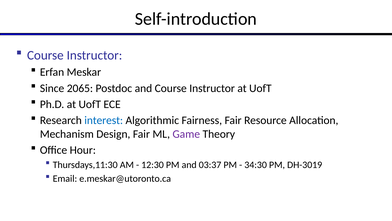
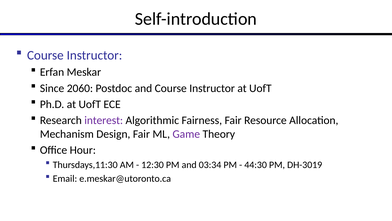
2065: 2065 -> 2060 (80, 88)
interest colour: blue -> purple (104, 120)
03:37: 03:37 -> 03:34 (210, 164)
34:30: 34:30 -> 44:30 (256, 164)
